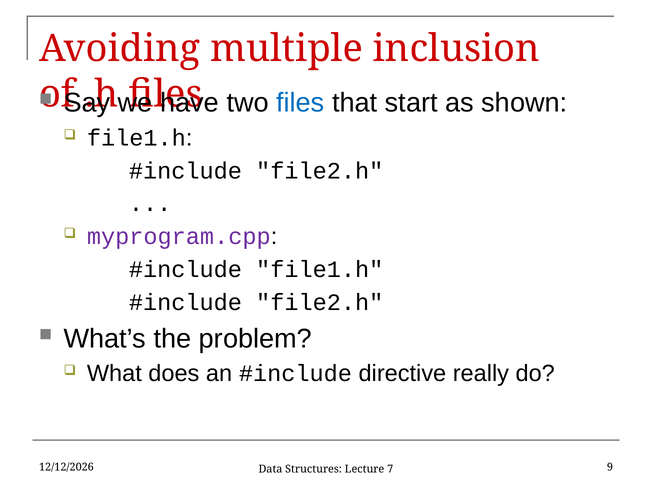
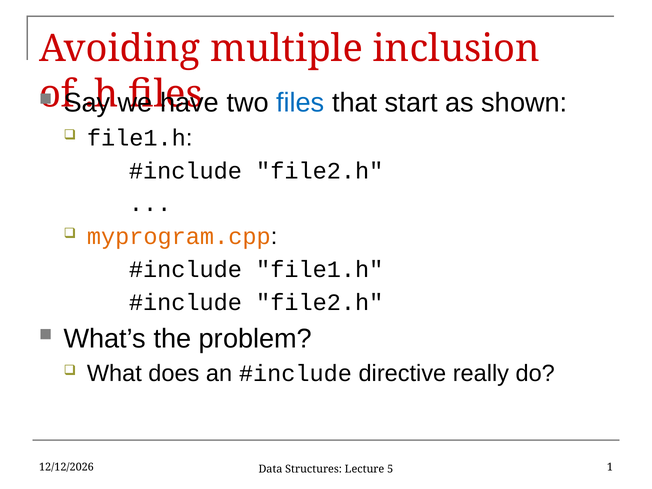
myprogram.cpp colour: purple -> orange (179, 237)
9: 9 -> 1 (610, 467)
7: 7 -> 5 (390, 469)
